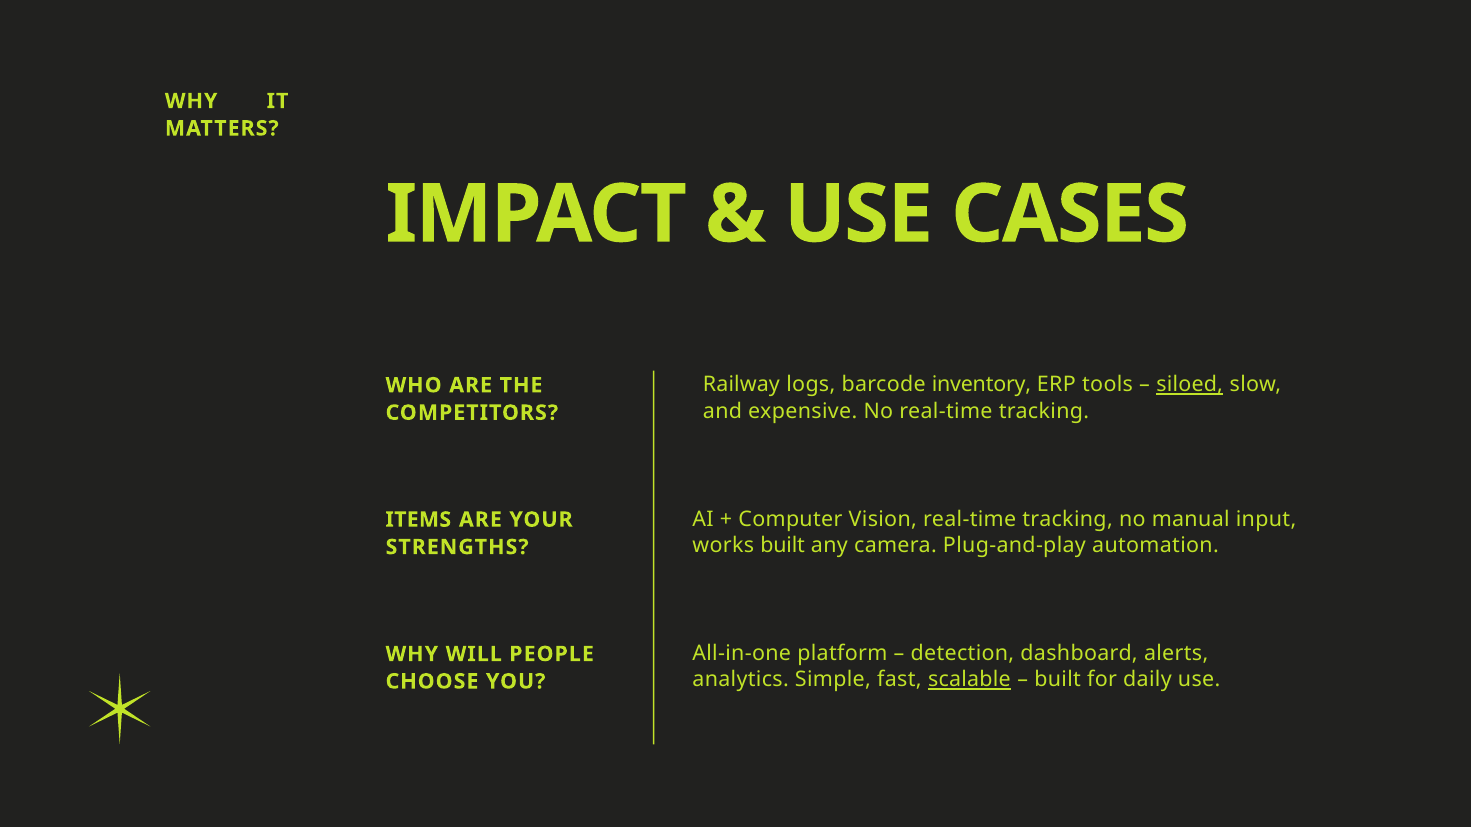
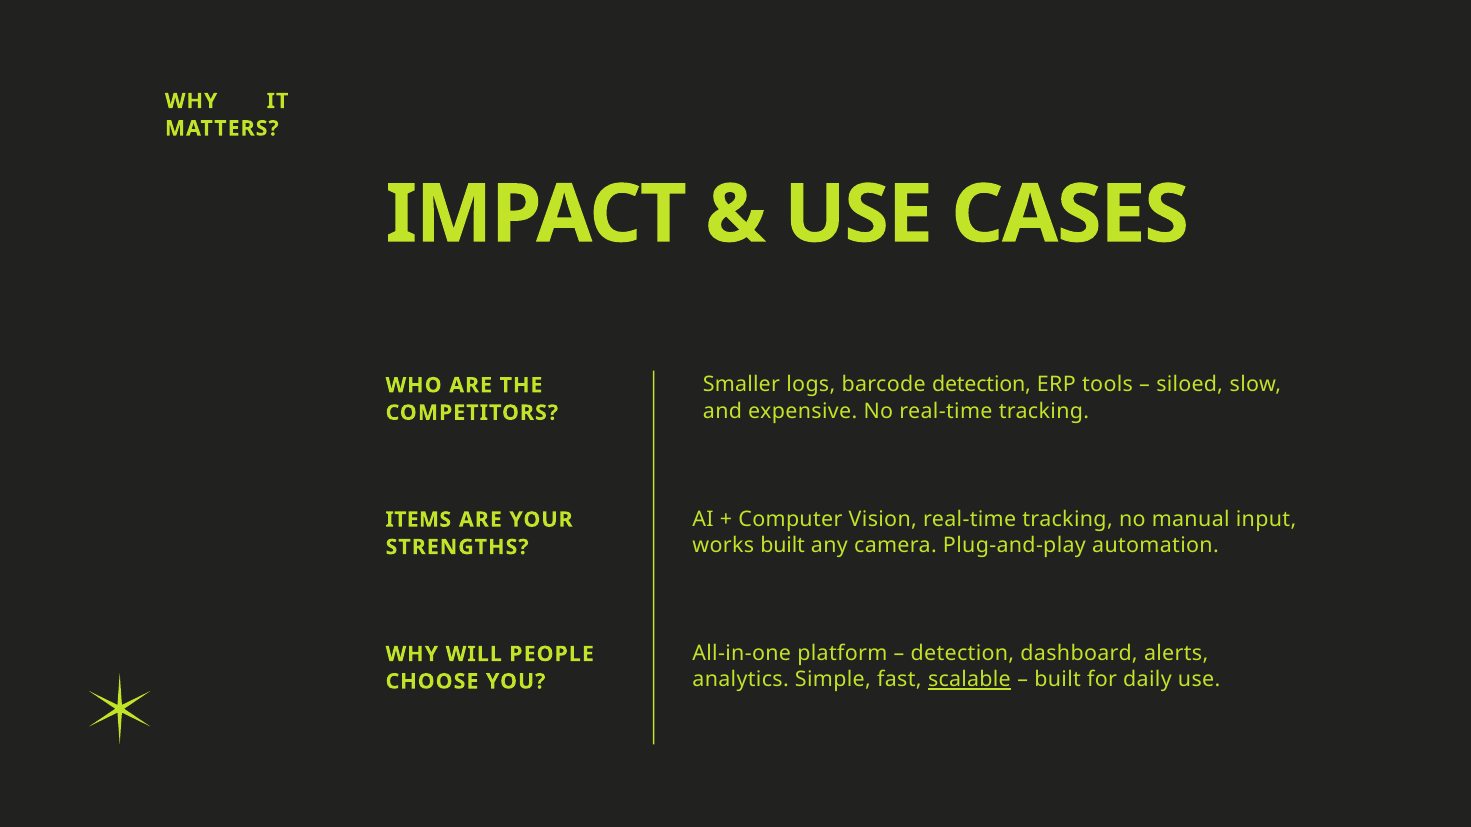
Railway: Railway -> Smaller (741, 385)
barcode inventory: inventory -> detection (982, 385)
siloed underline: present -> none (1190, 385)
